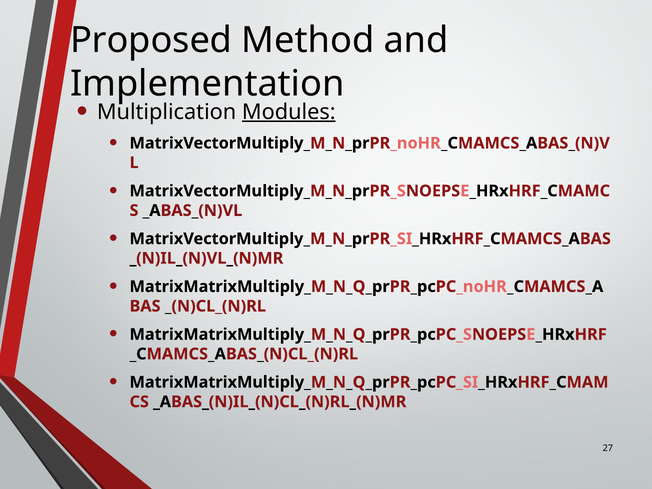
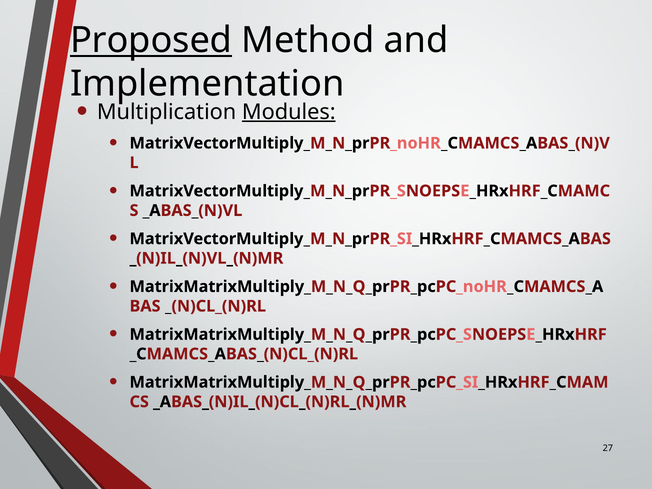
Proposed underline: none -> present (151, 40)
